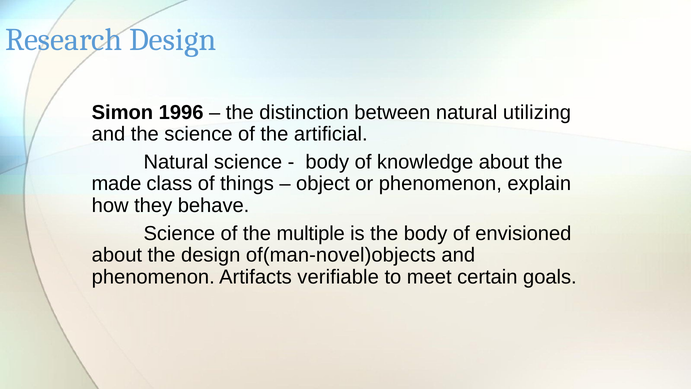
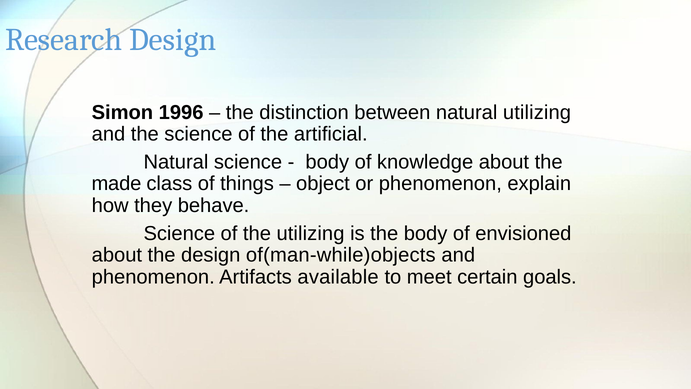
the multiple: multiple -> utilizing (311, 233)
of(man-novel)objects: of(man-novel)objects -> of(man-while)objects (341, 255)
verifiable: verifiable -> available (338, 277)
